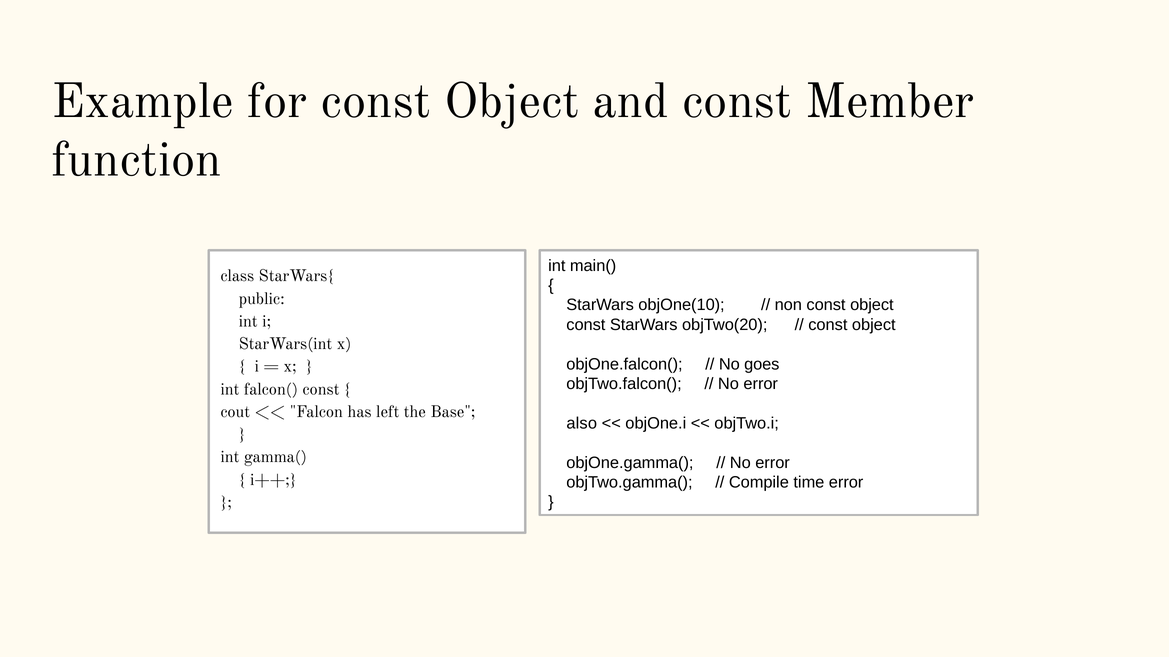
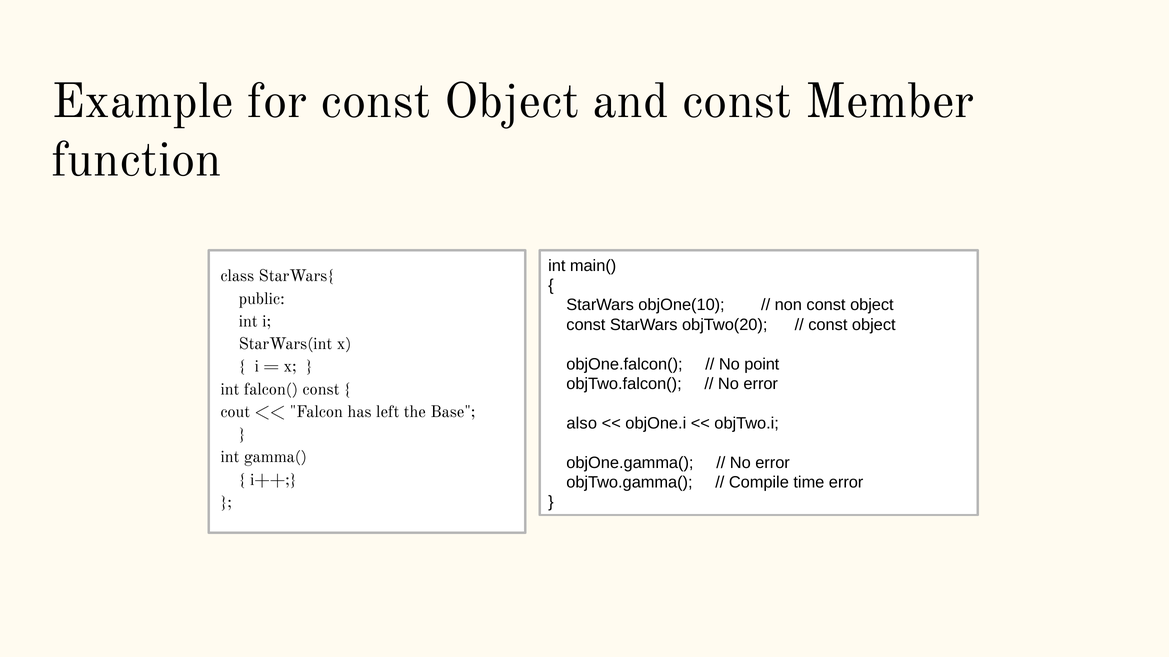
goes: goes -> point (762, 364)
